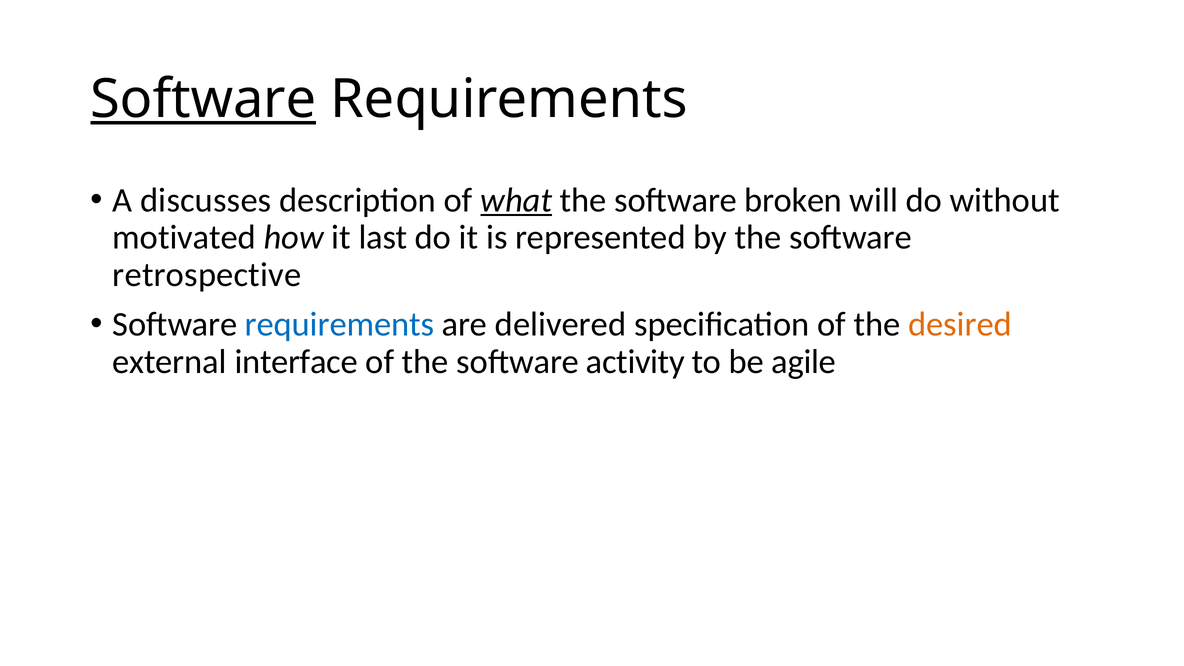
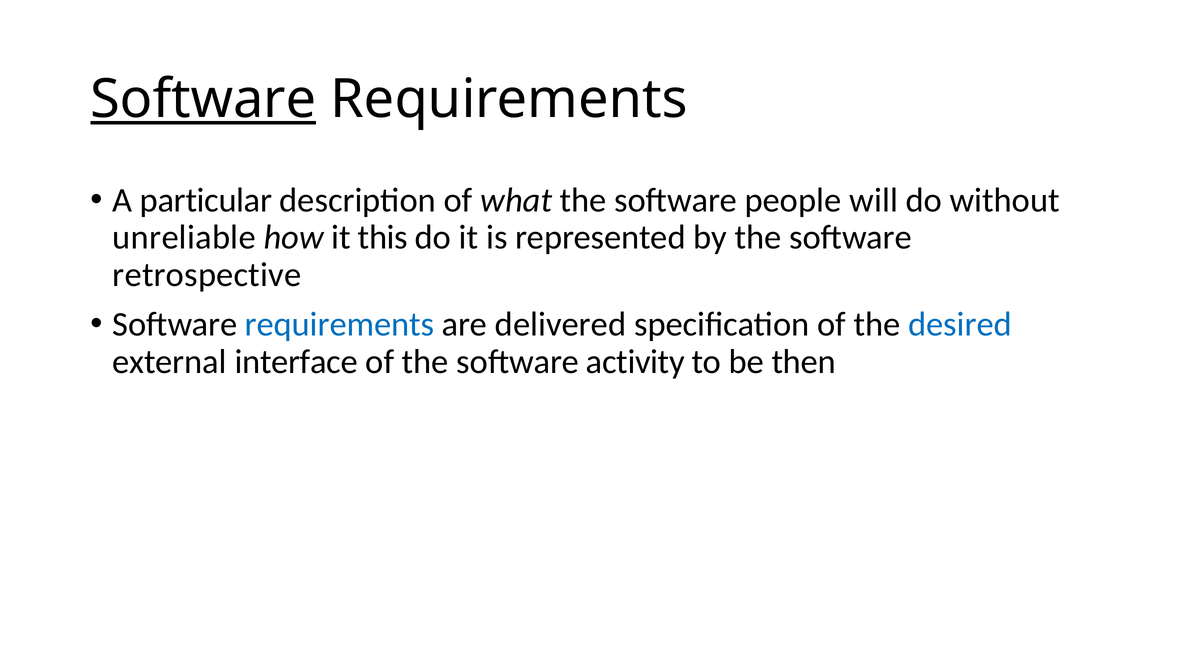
discusses: discusses -> particular (206, 200)
what underline: present -> none (516, 200)
broken: broken -> people (793, 200)
motivated: motivated -> unreliable (184, 237)
last: last -> this (383, 237)
desired colour: orange -> blue (960, 324)
agile: agile -> then (804, 362)
